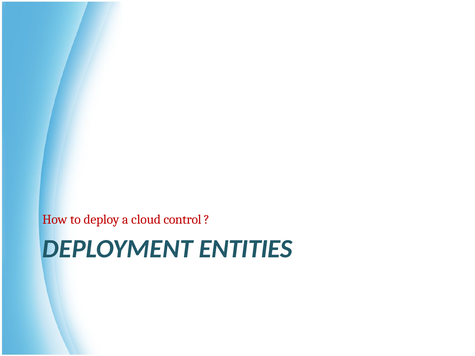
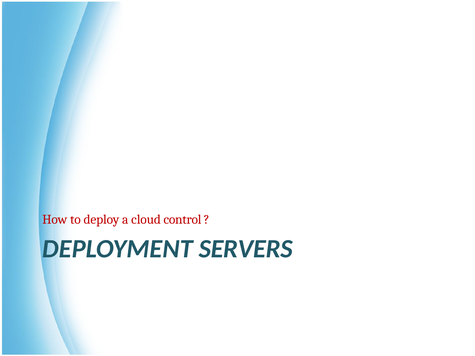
ENTITIES: ENTITIES -> SERVERS (246, 249)
